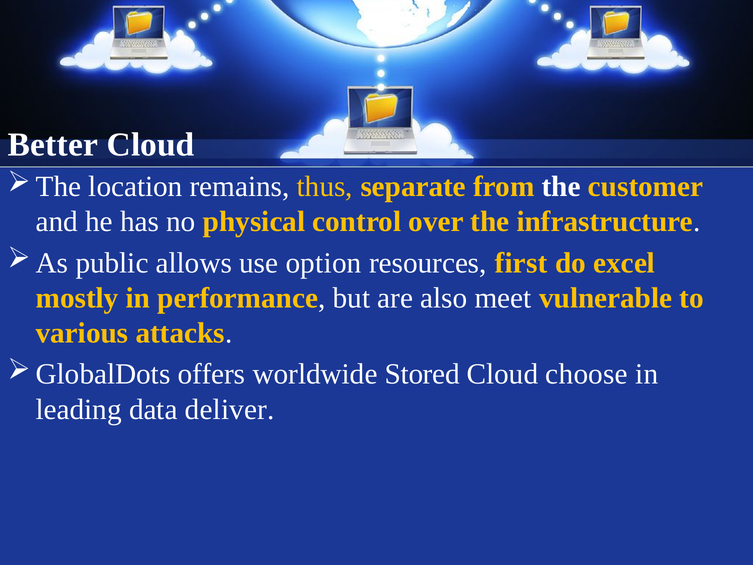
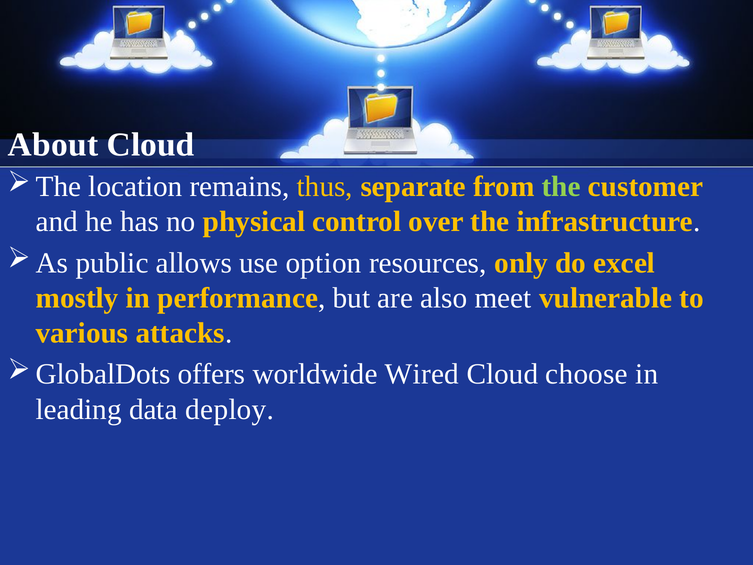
Better: Better -> About (53, 145)
the colour: white -> light green (561, 187)
first: first -> only (521, 263)
Stored: Stored -> Wired (422, 374)
deliver: deliver -> deploy (230, 409)
